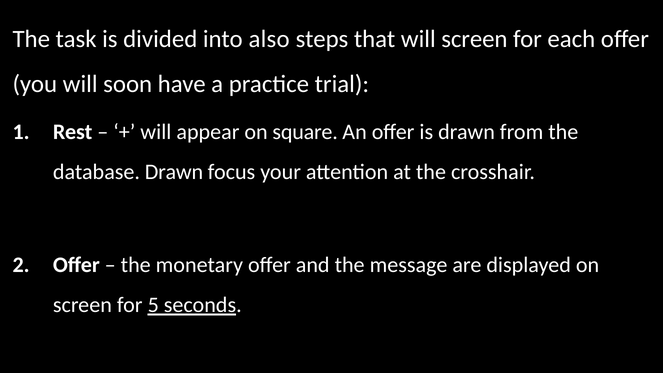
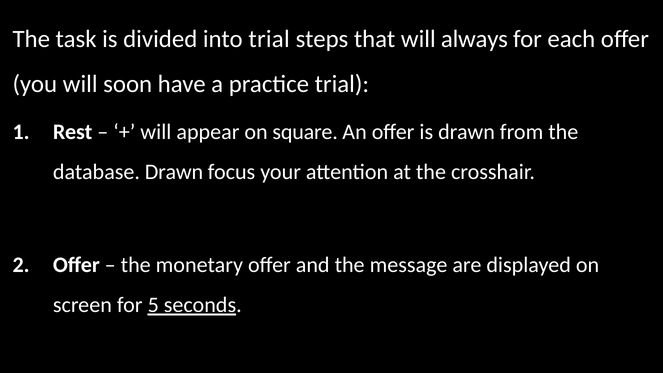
into also: also -> trial (269, 39)
will screen: screen -> always (474, 39)
